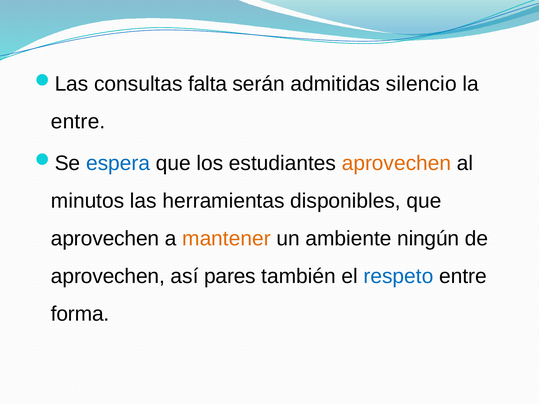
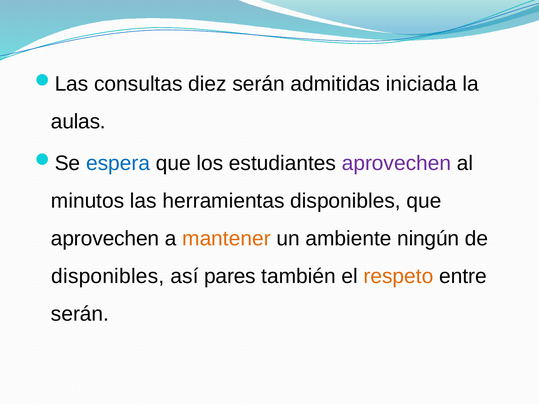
falta: falta -> diez (208, 84)
silencio: silencio -> iniciada (421, 84)
entre: entre -> aulas (78, 122)
aprovechen colour: orange -> purple (396, 163)
aprovechen: aprovechen -> disponibles (108, 276)
respeto colour: blue -> orange (398, 276)
forma: forma -> serán (80, 314)
